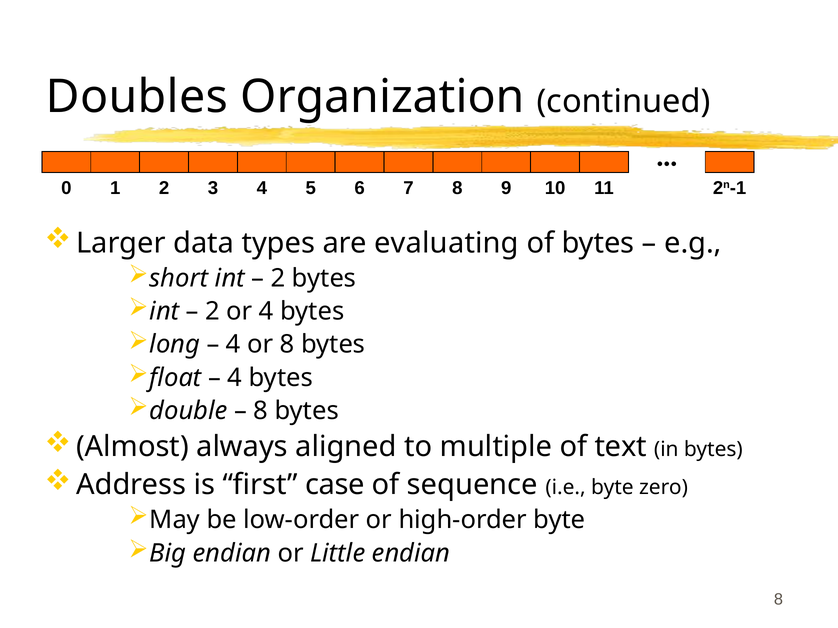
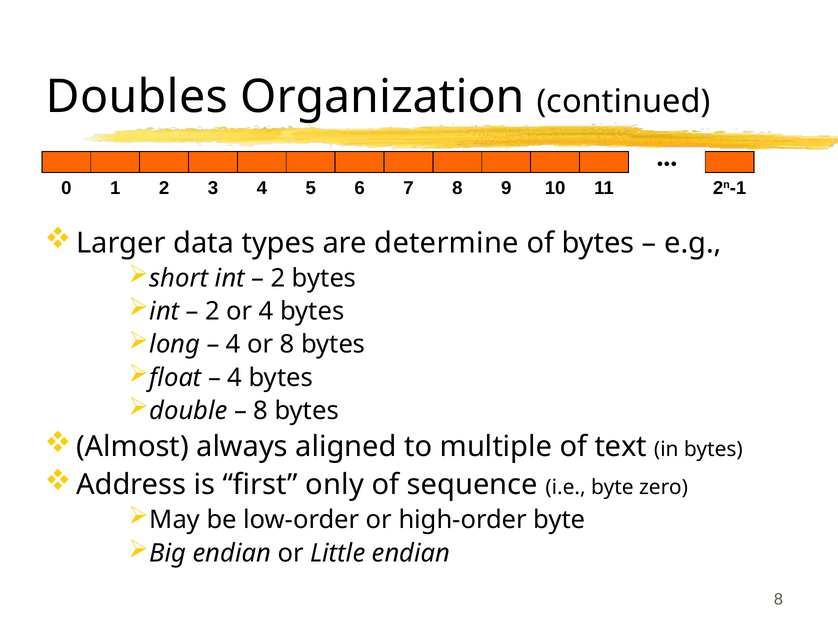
evaluating: evaluating -> determine (447, 243)
case: case -> only (335, 485)
